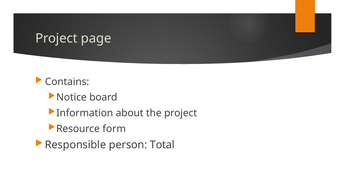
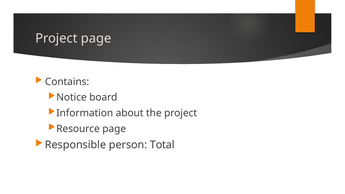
Resource form: form -> page (114, 129)
